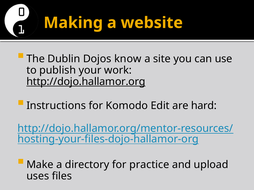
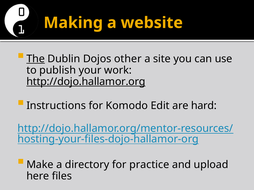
The underline: none -> present (36, 59)
know: know -> other (128, 59)
uses: uses -> here (38, 176)
